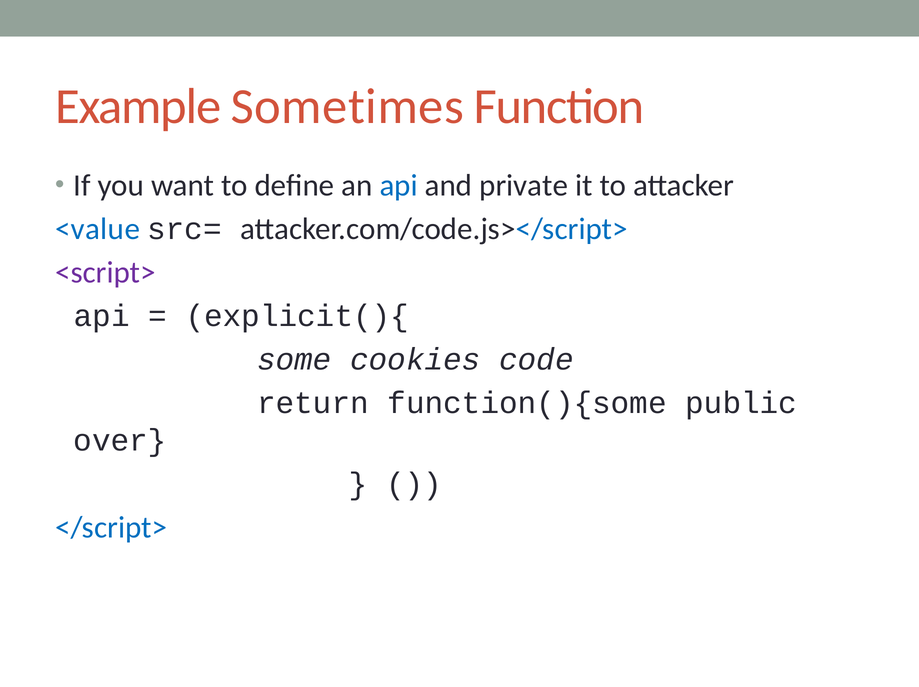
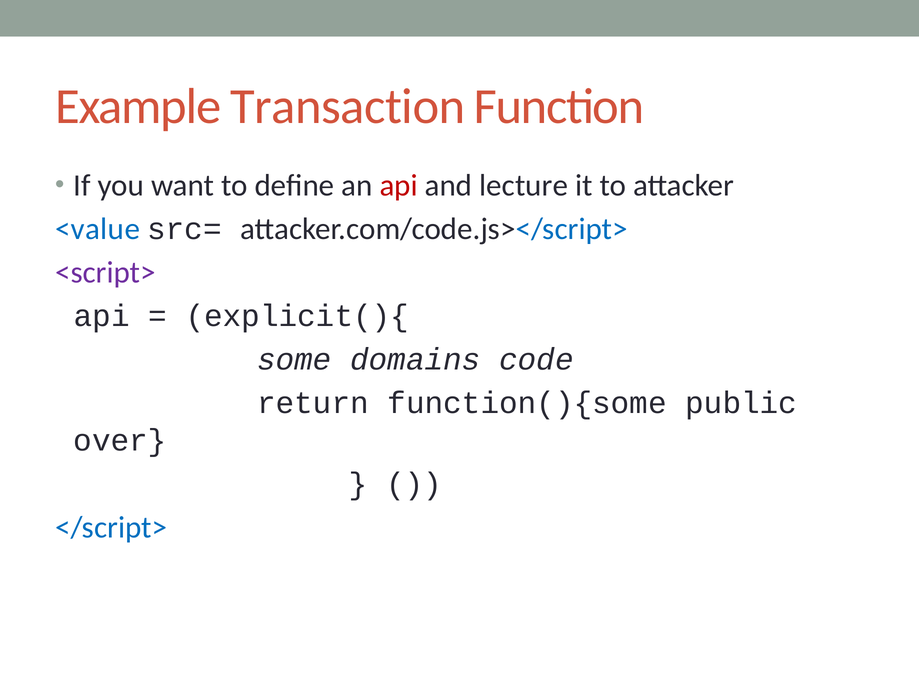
Sometimes: Sometimes -> Transaction (348, 107)
api colour: blue -> red (399, 186)
private: private -> lecture (524, 186)
cookies: cookies -> domains (415, 360)
